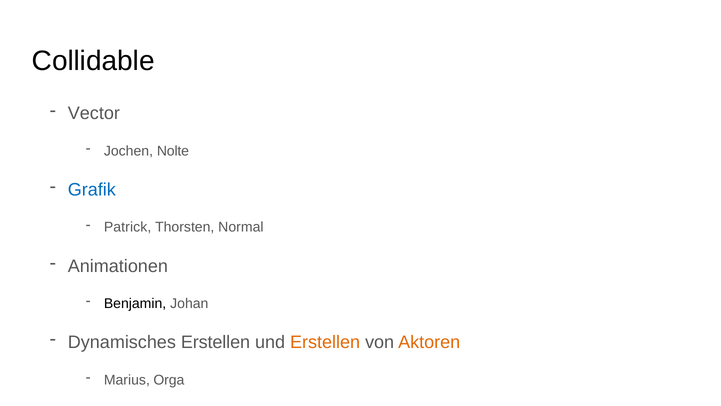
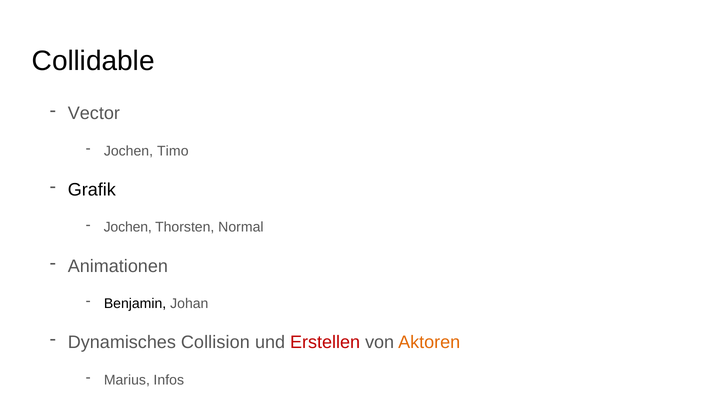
Nolte: Nolte -> Timo (173, 151)
Grafik colour: blue -> black (92, 190)
Patrick: Patrick -> Jochen (128, 227)
Dynamisches Erstellen: Erstellen -> Collision (215, 342)
Erstellen colour: orange -> red (325, 342)
Marius Orga: Orga -> Infos (169, 379)
